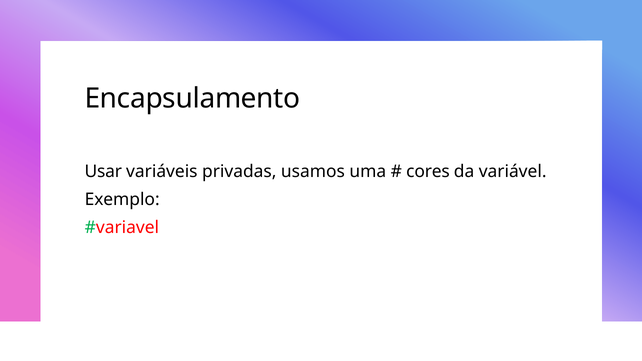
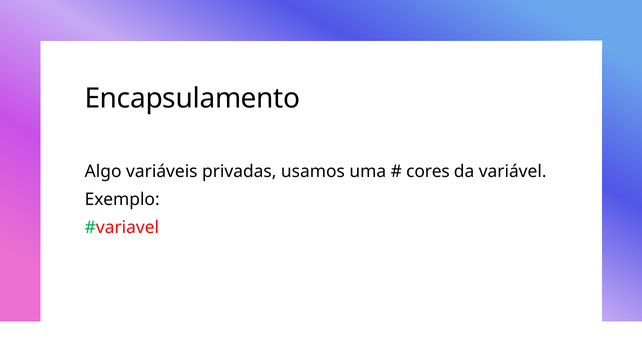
Usar: Usar -> Algo (103, 172)
